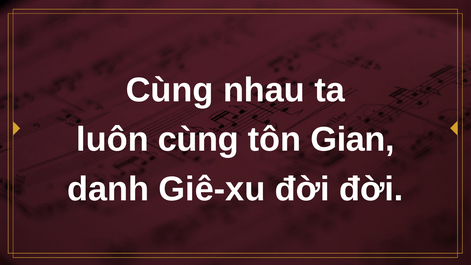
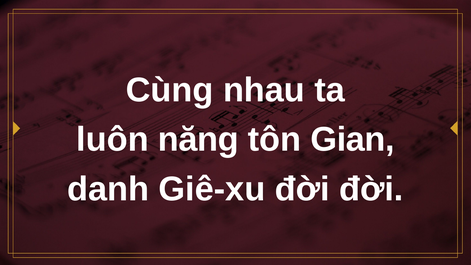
luôn cùng: cùng -> năng (198, 140)
